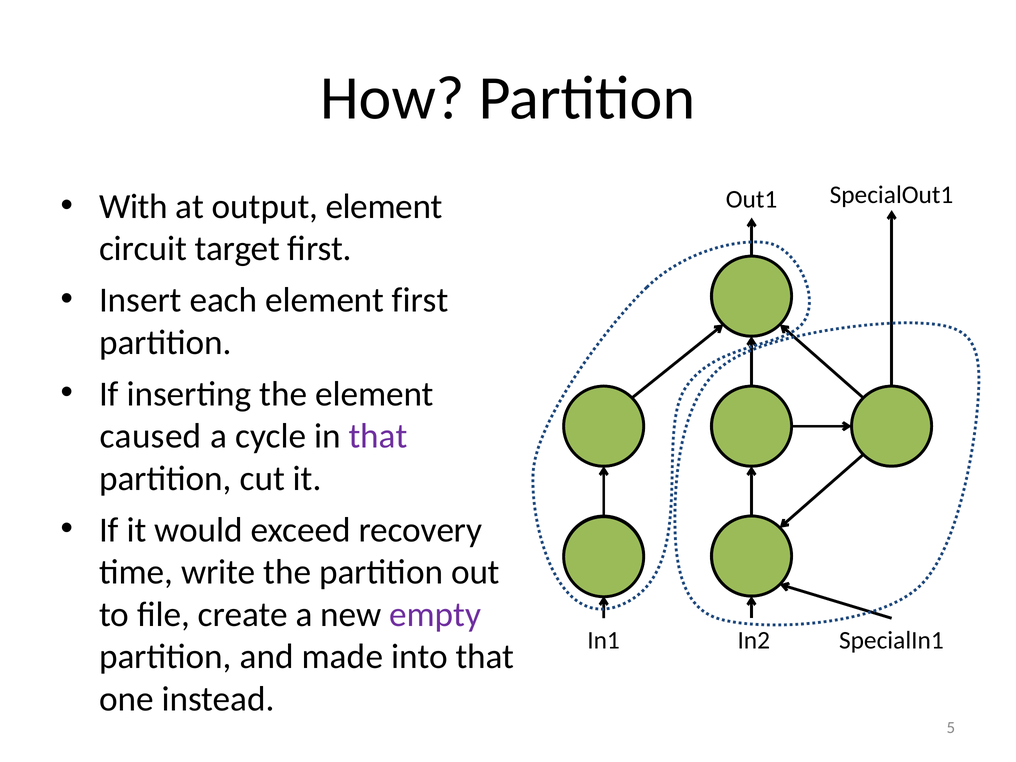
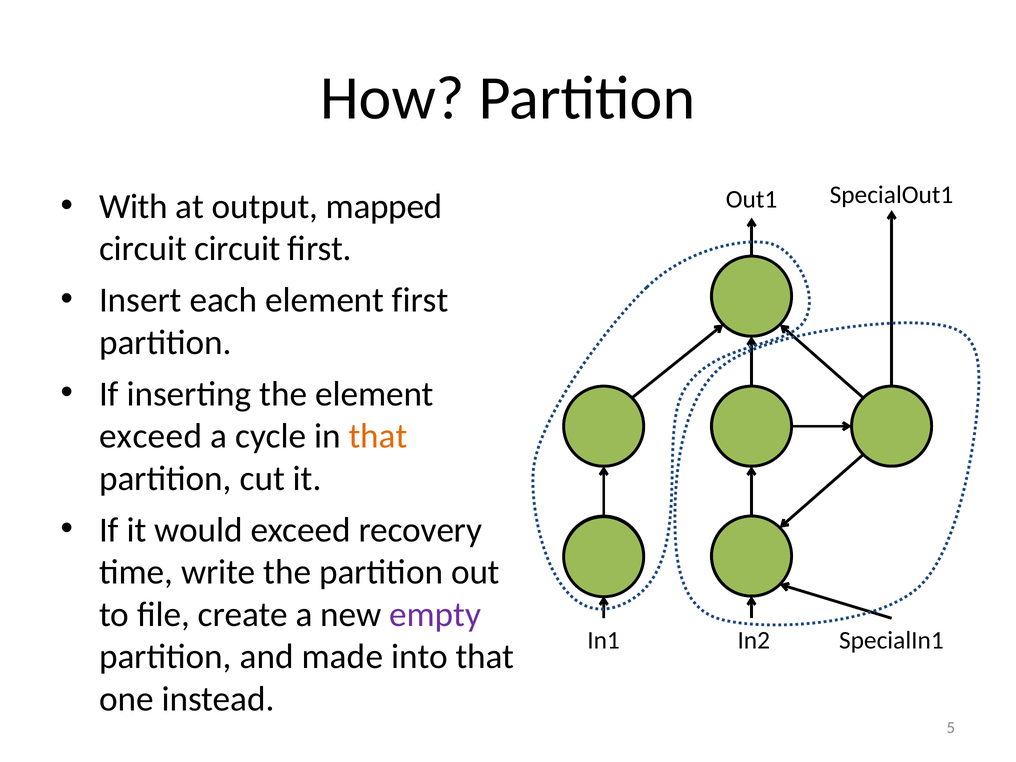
output element: element -> mapped (384, 207)
circuit target: target -> circuit (237, 249)
caused: caused -> exceed (151, 436)
that colour: purple -> orange (378, 436)
